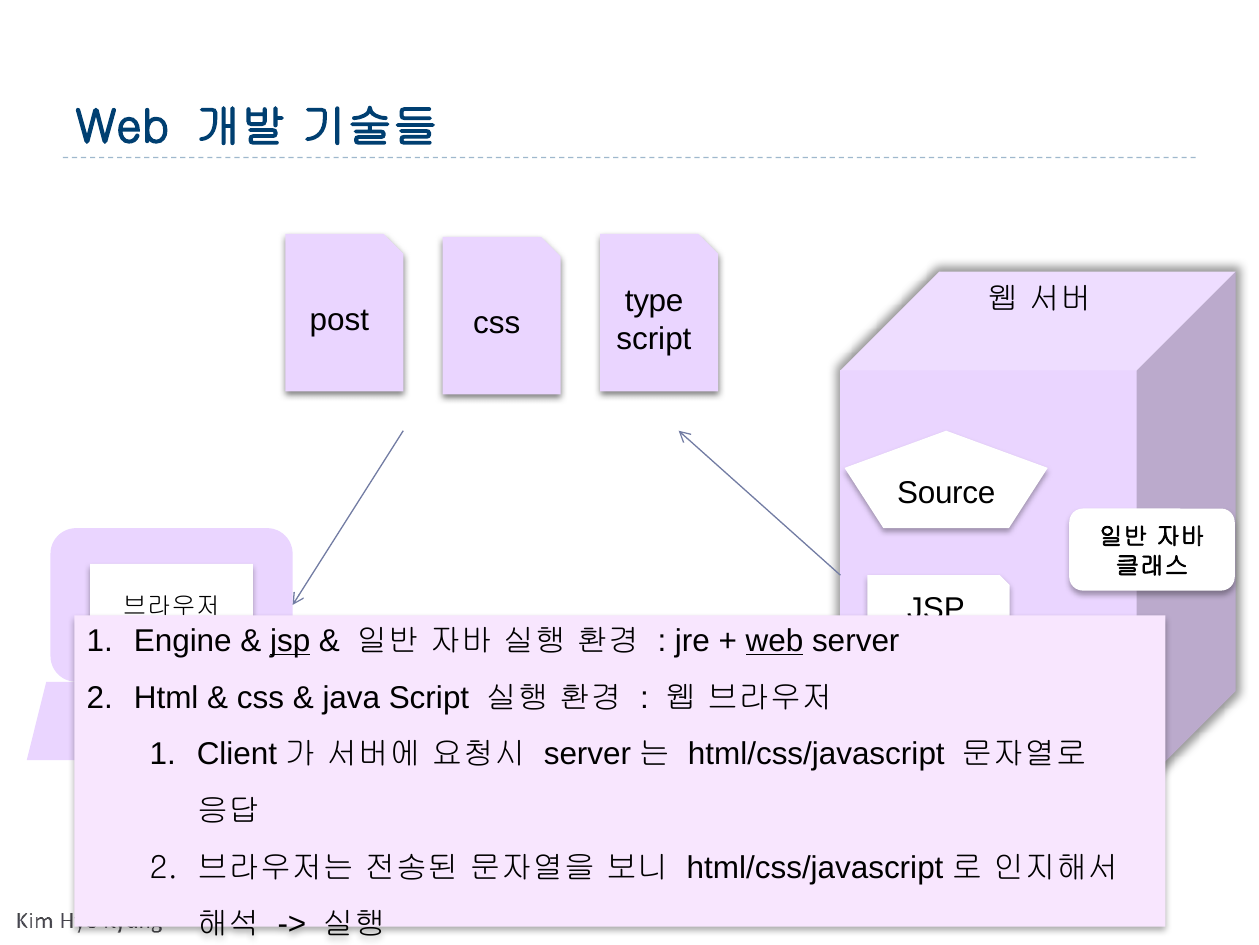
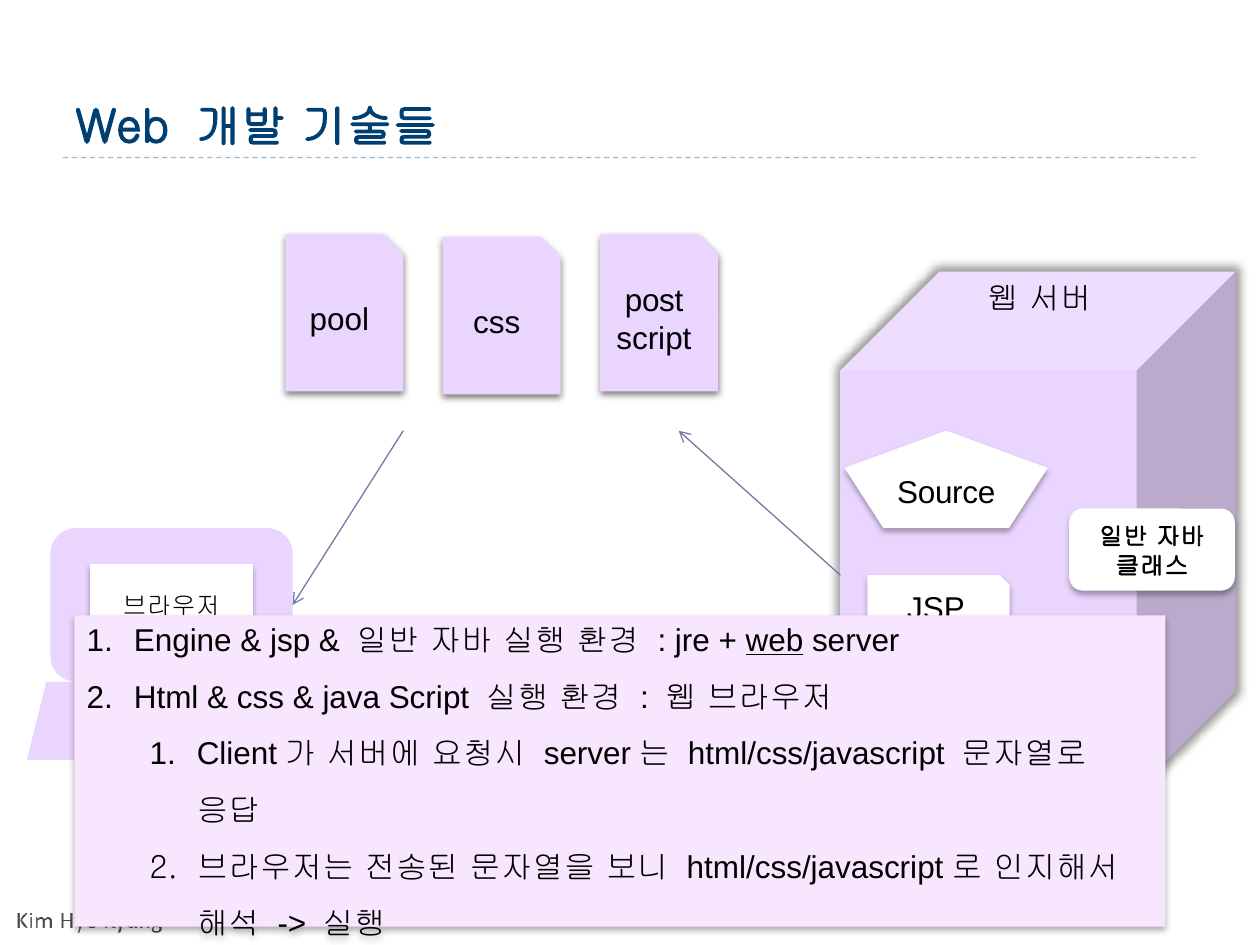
type: type -> post (654, 301)
post: post -> pool (339, 320)
jsp underline: present -> none (290, 640)
